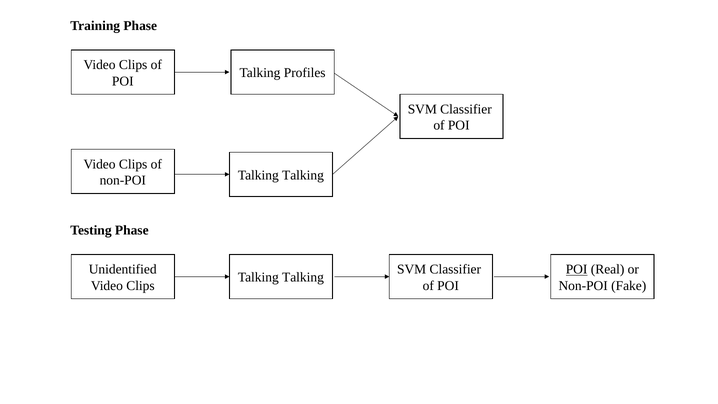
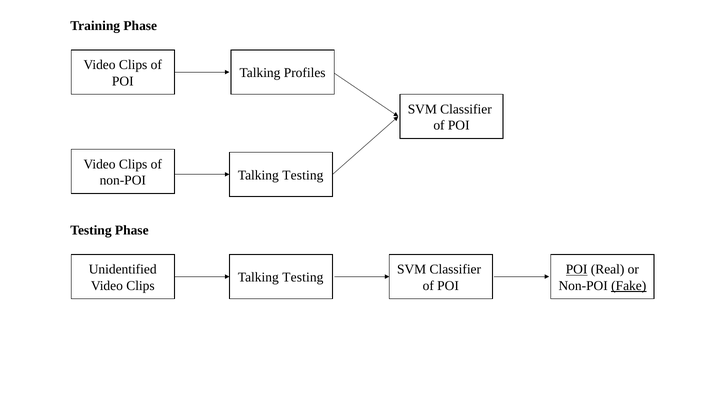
Talking: Talking -> Testing (303, 175)
Talking: Talking -> Testing (303, 277)
Fake underline: none -> present (629, 286)
